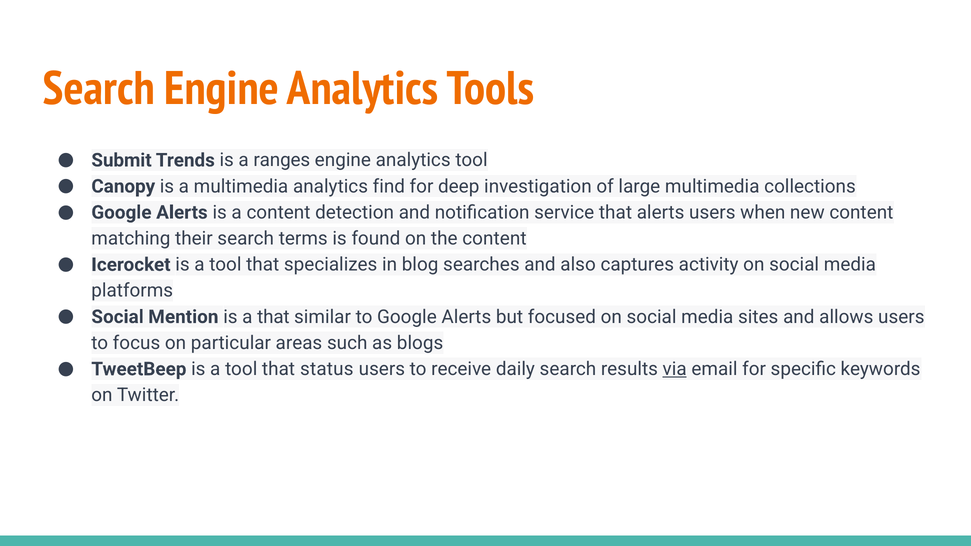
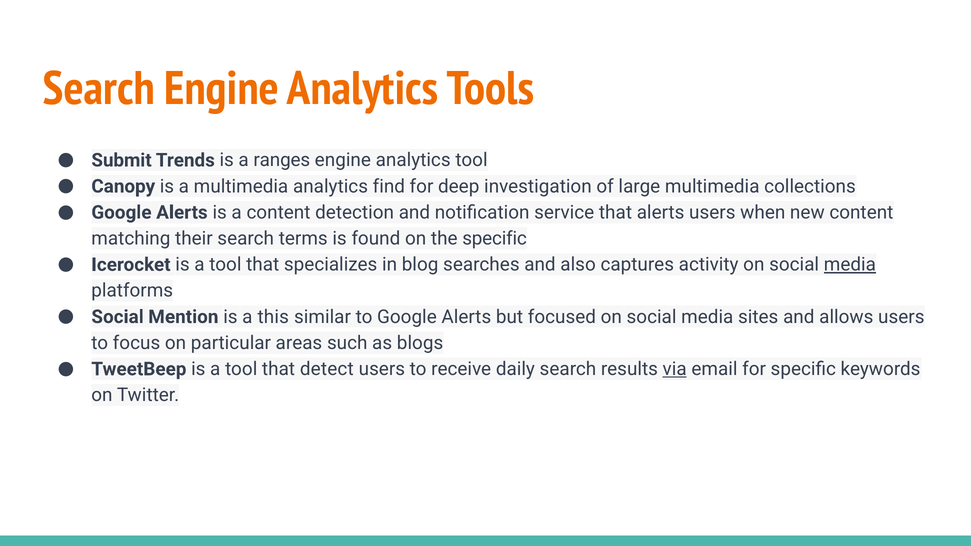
the content: content -> specific (495, 239)
media underline: none -> present (850, 265)
a that: that -> this (273, 317)
status: status -> detect (327, 369)
